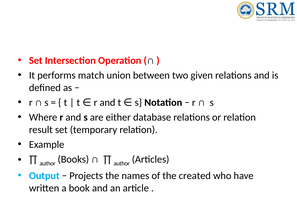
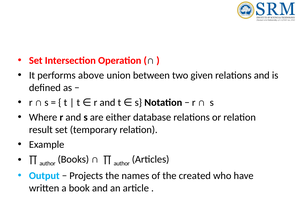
match: match -> above (91, 75)
